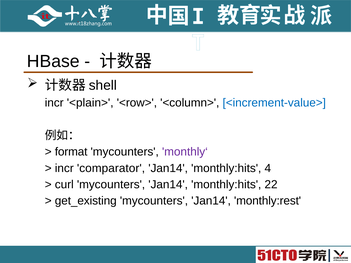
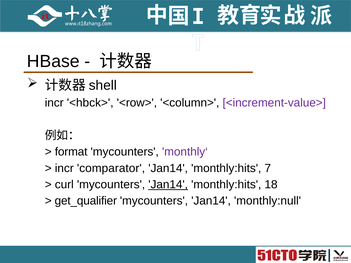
<plain>: <plain> -> <hbck> (90, 103)
<increment-value> colour: blue -> purple (274, 103)
4: 4 -> 7 (268, 168)
Jan14 underline: none -> present (168, 185)
22: 22 -> 18 (271, 185)
get_existing: get_existing -> get_qualifier (86, 201)
monthly:rest: monthly:rest -> monthly:null (267, 201)
